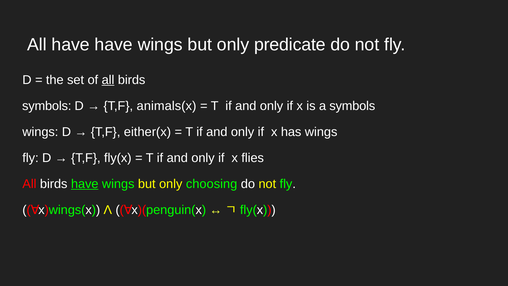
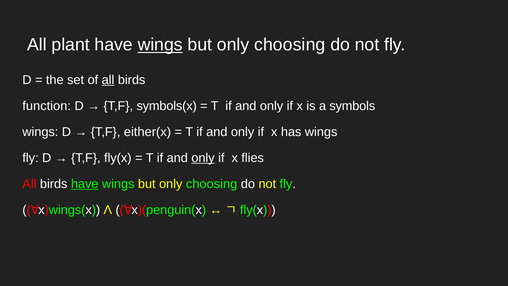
All have: have -> plant (71, 45)
wings underline: none -> present (160, 45)
predicate: predicate -> choosing (290, 45)
symbols: symbols -> function (47, 106)
animals(x: animals(x -> symbols(x (167, 106)
only underline: none -> present (203, 158)
